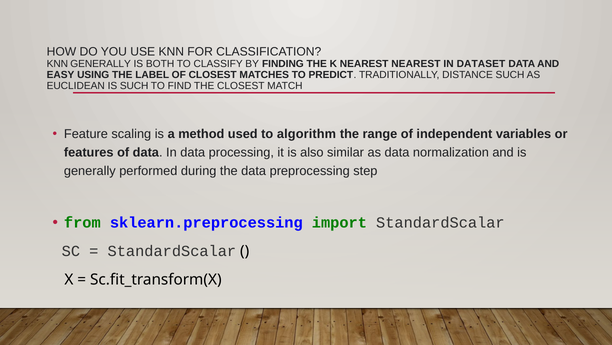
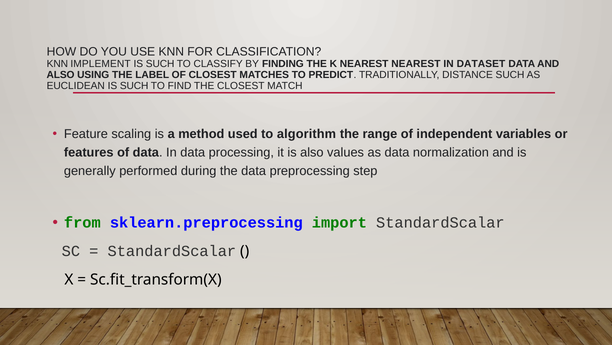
KNN GENERALLY: GENERALLY -> IMPLEMENT (101, 64)
BOTH: BOTH -> SUCH (160, 64)
EASY: EASY -> ALSO (61, 75)
similar: similar -> values (346, 152)
